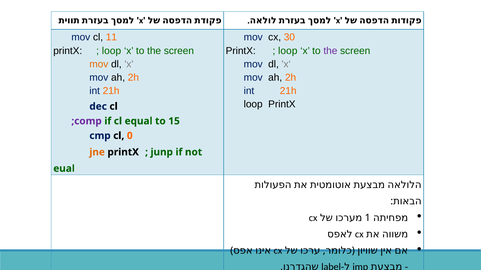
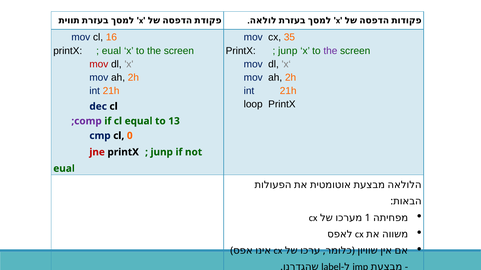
11: 11 -> 16 (111, 37)
30: 30 -> 35 (289, 37)
loop: loop -> eual (111, 51)
loop: loop -> junp (288, 51)
mov colour: orange -> red (99, 64)
15: 15 -> 13 (174, 121)
jne colour: orange -> red (97, 152)
